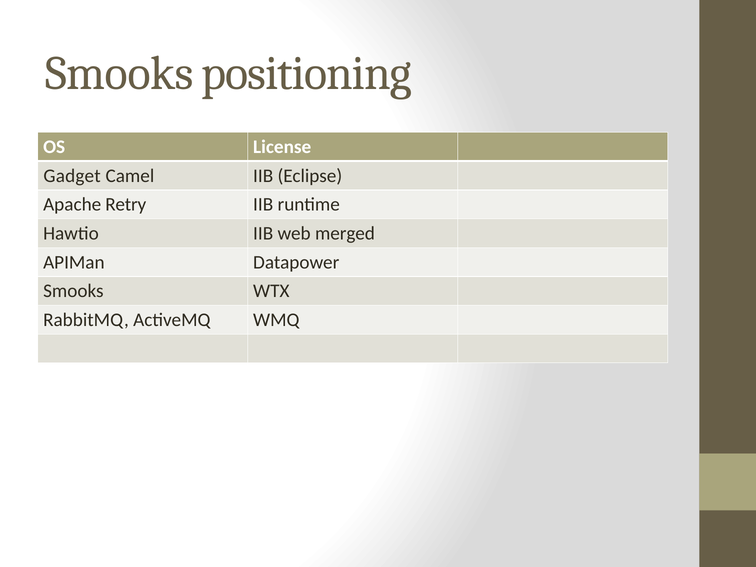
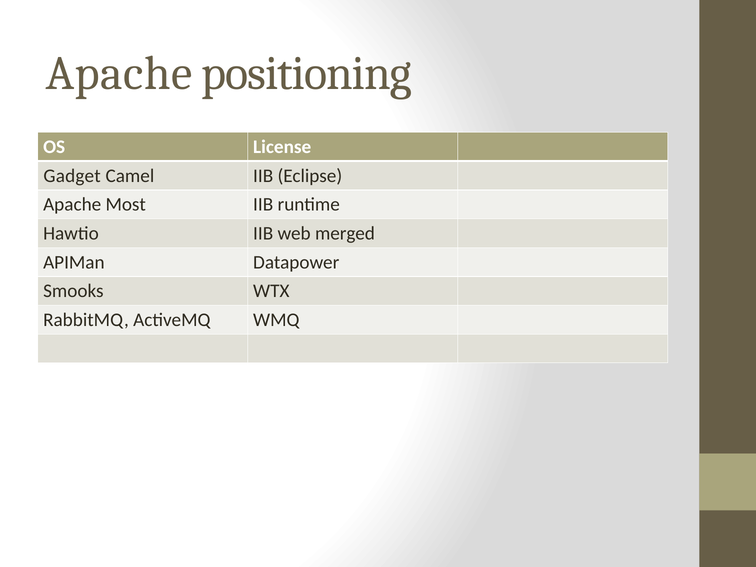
Smooks: Smooks -> Apache (119, 73)
Retry: Retry -> Most (126, 205)
